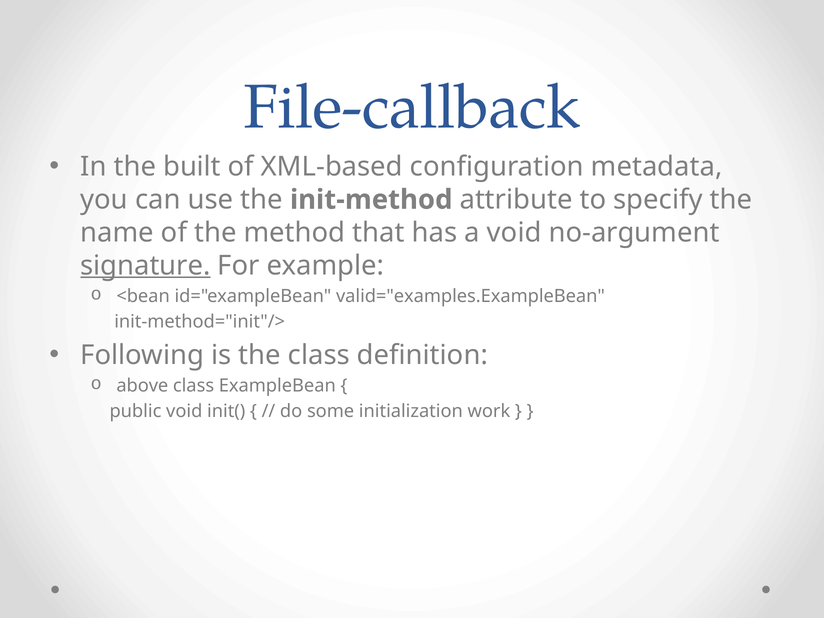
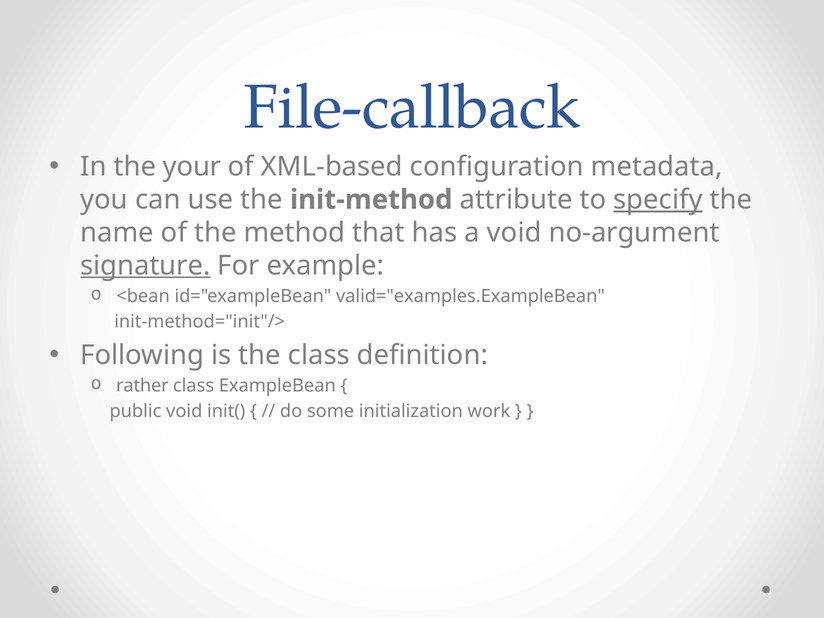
built: built -> your (192, 167)
specify underline: none -> present (658, 200)
above: above -> rather (142, 386)
